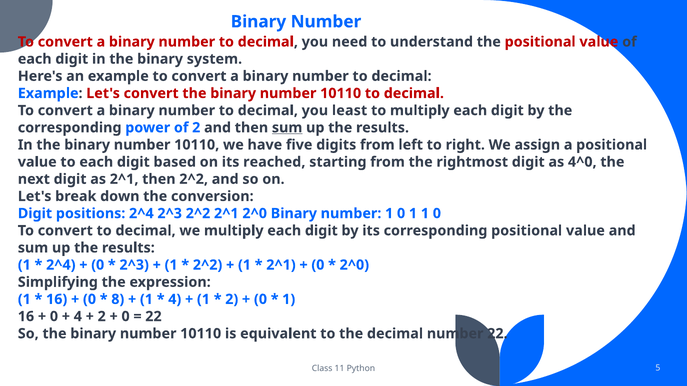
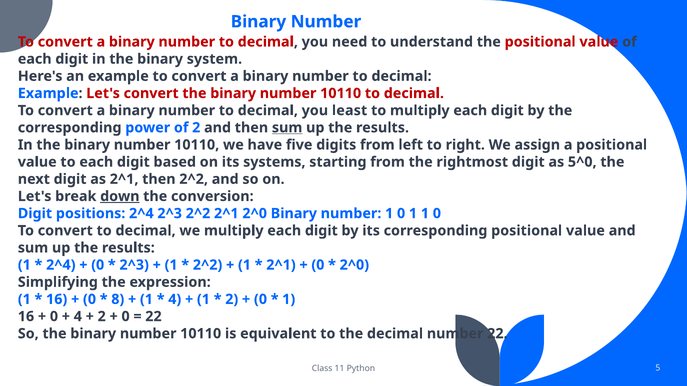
reached: reached -> systems (274, 162)
4^0: 4^0 -> 5^0 (582, 162)
down underline: none -> present (120, 197)
